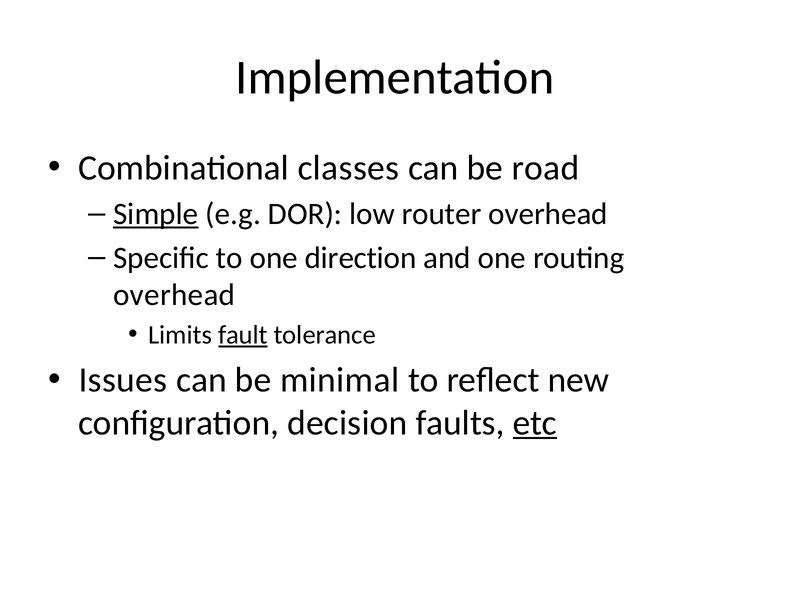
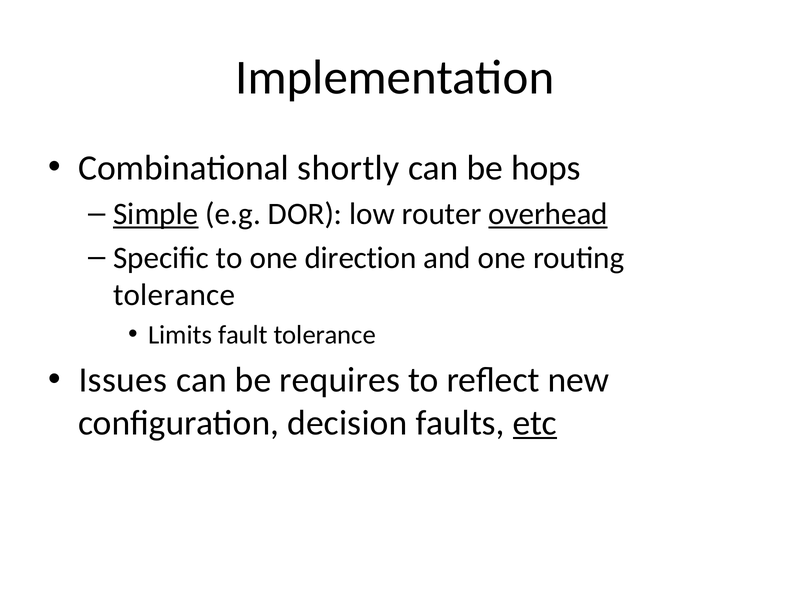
classes: classes -> shortly (348, 168)
road: road -> hops (546, 168)
overhead underline: none -> present (548, 214)
overhead: overhead -> tolerance (174, 295)
fault underline: present -> none (243, 335)
minimal: minimal -> requires (340, 380)
